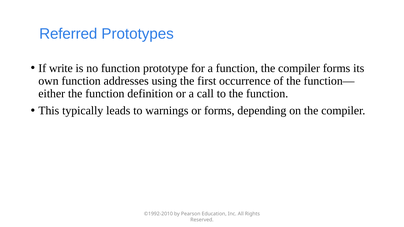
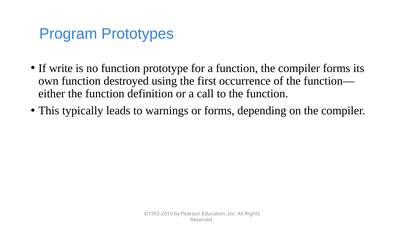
Referred: Referred -> Program (68, 34)
addresses: addresses -> destroyed (126, 81)
